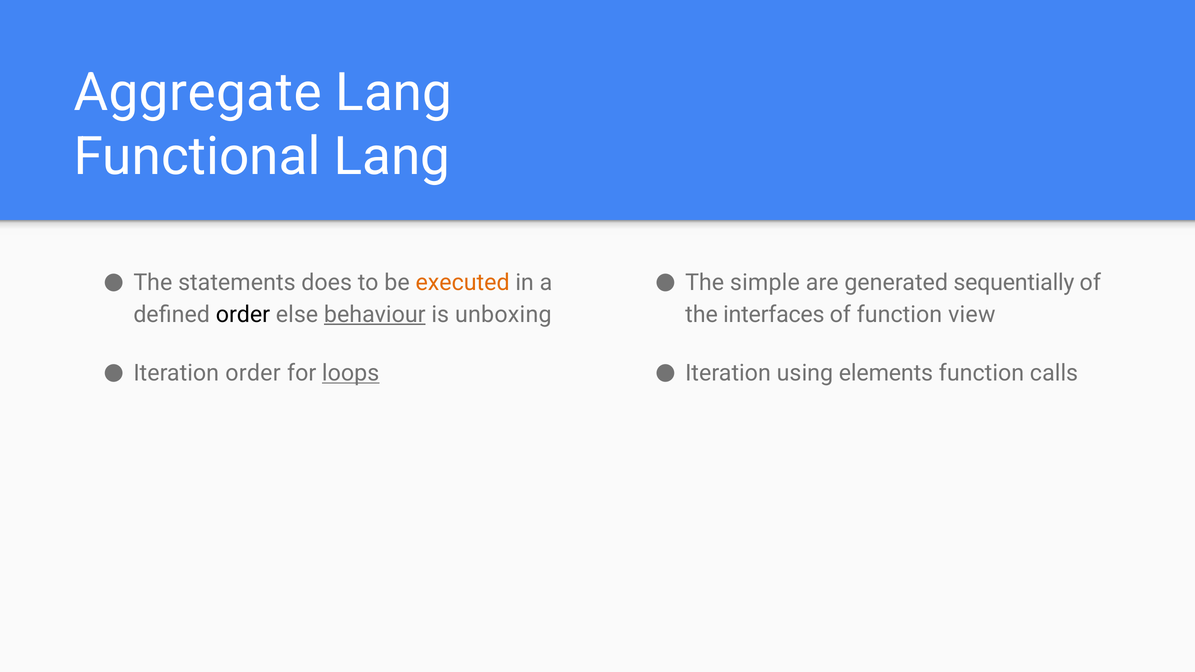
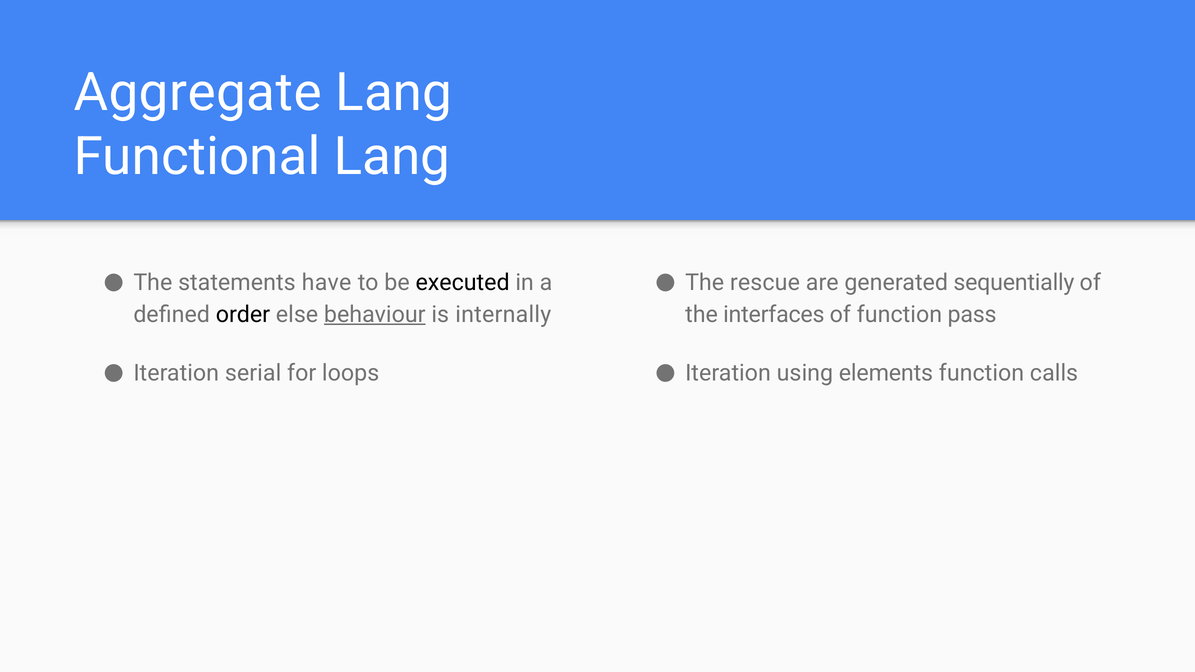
does: does -> have (327, 282)
executed colour: orange -> black (463, 282)
simple: simple -> rescue (765, 282)
unboxing: unboxing -> internally (503, 315)
view: view -> pass (972, 315)
Iteration order: order -> serial (253, 373)
loops underline: present -> none (351, 373)
